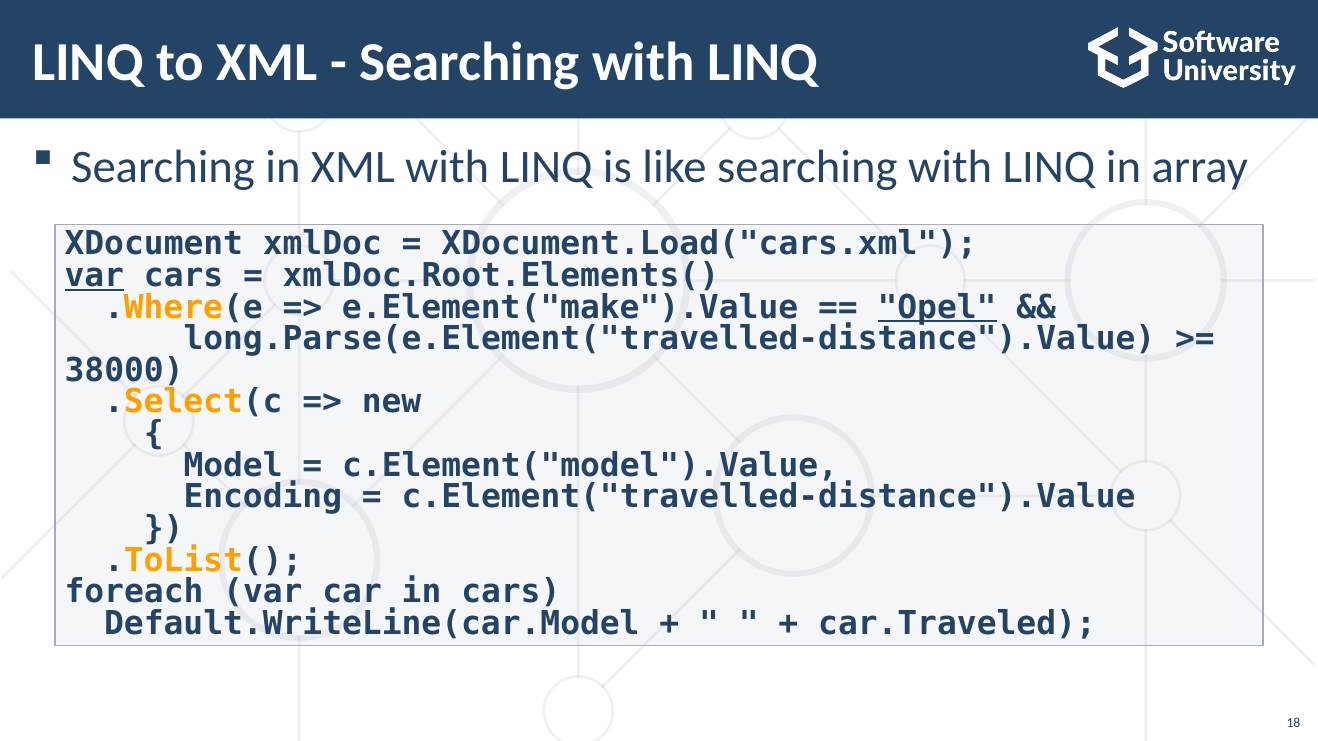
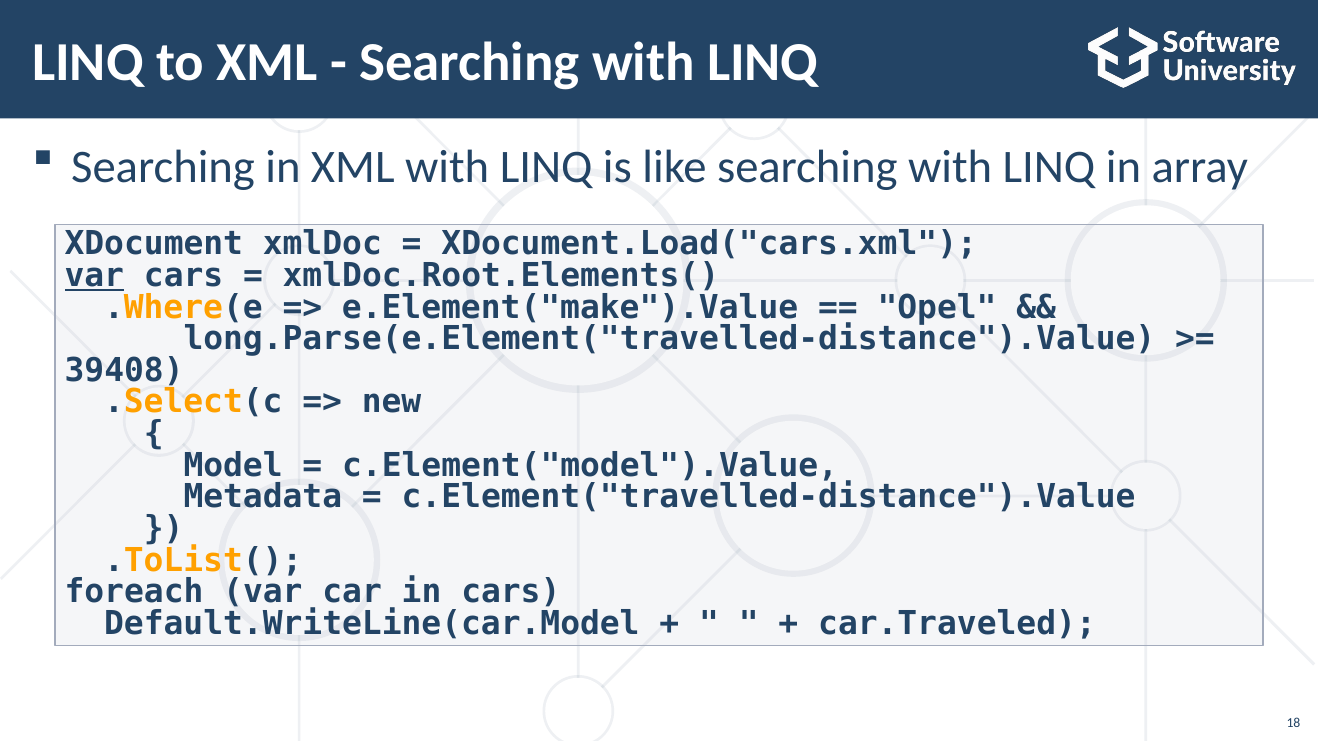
Opel underline: present -> none (937, 307)
38000: 38000 -> 39408 (124, 371)
Encoding: Encoding -> Metadata (263, 497)
